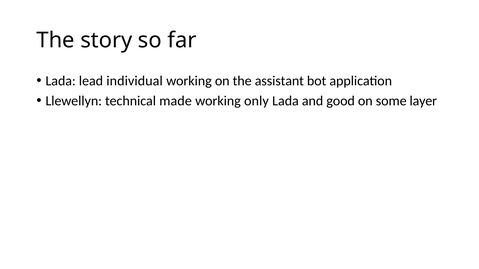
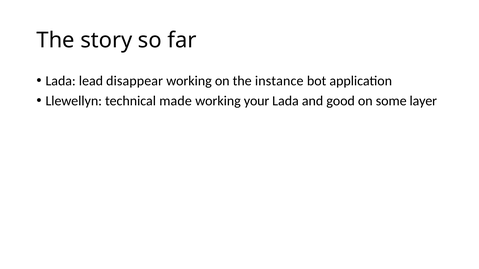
individual: individual -> disappear (135, 81)
assistant: assistant -> instance (279, 81)
only: only -> your (257, 101)
